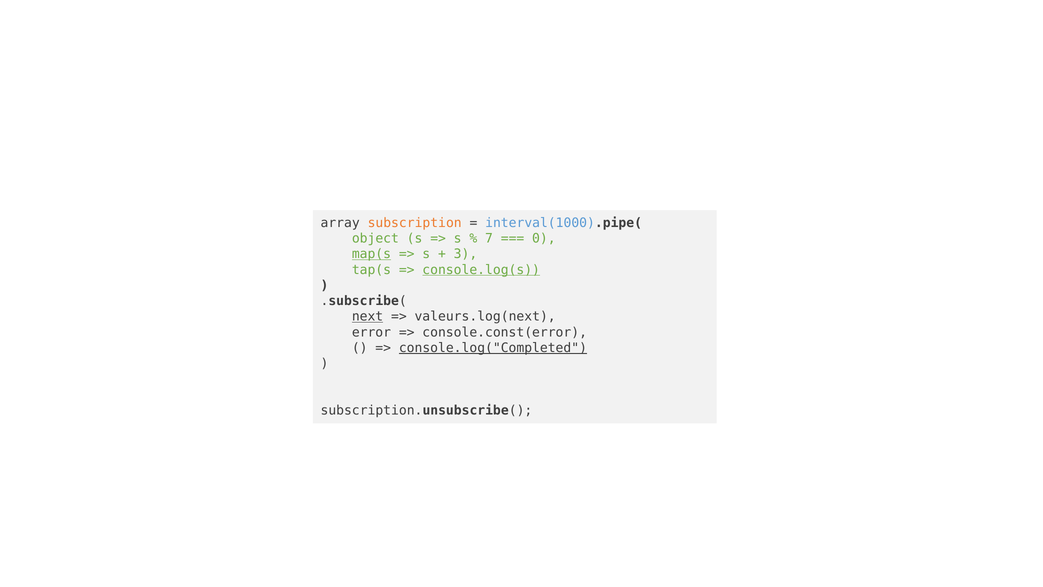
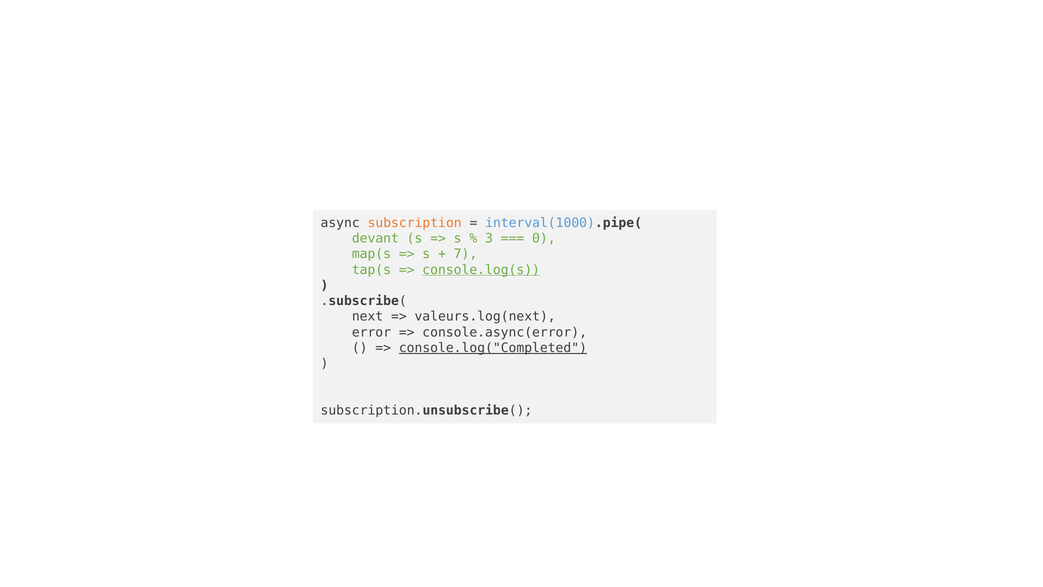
array: array -> async (340, 223)
object: object -> devant (375, 238)
7: 7 -> 3 (489, 238)
map(s underline: present -> none (371, 254)
3: 3 -> 7 (466, 254)
next underline: present -> none (368, 317)
console.const(error: console.const(error -> console.async(error (505, 332)
